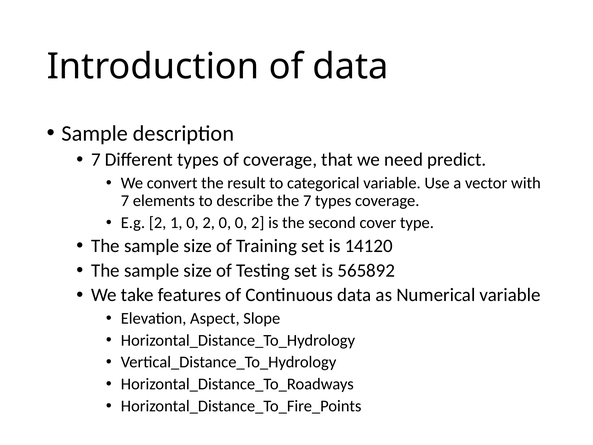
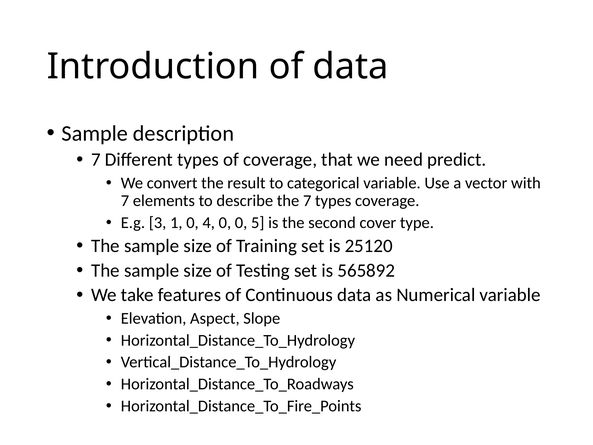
E.g 2: 2 -> 3 (158, 223)
1 0 2: 2 -> 4 (209, 223)
0 0 2: 2 -> 5 (258, 223)
14120: 14120 -> 25120 (369, 246)
